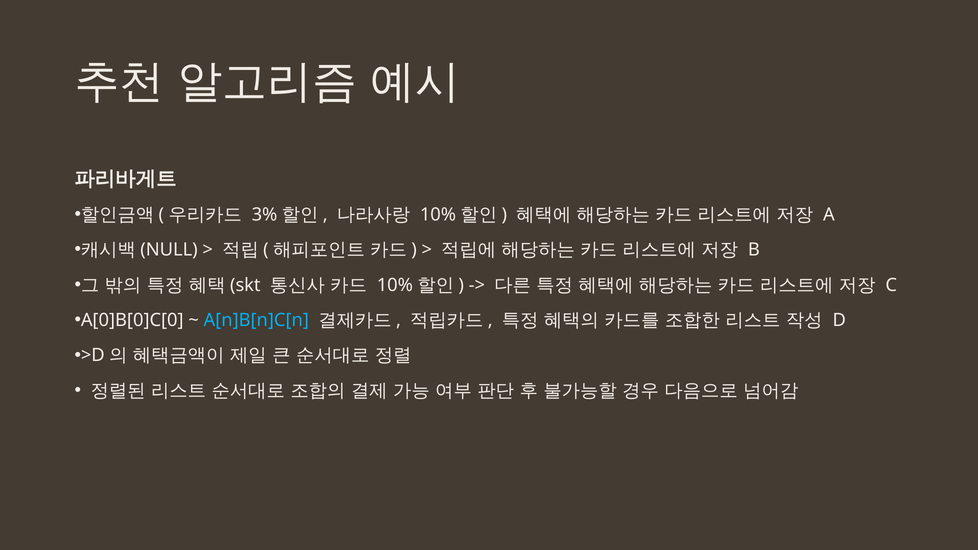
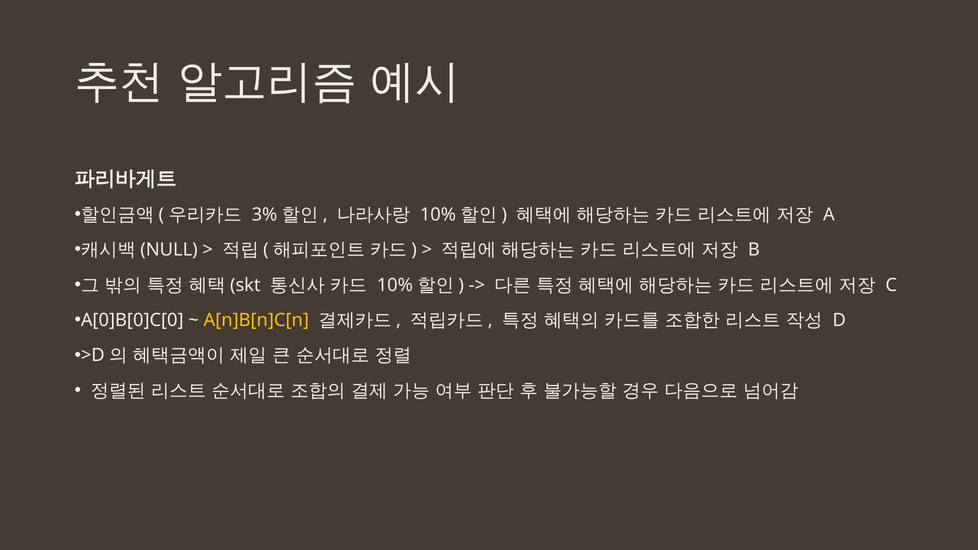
A[n]B[n]C[n colour: light blue -> yellow (256, 320)
